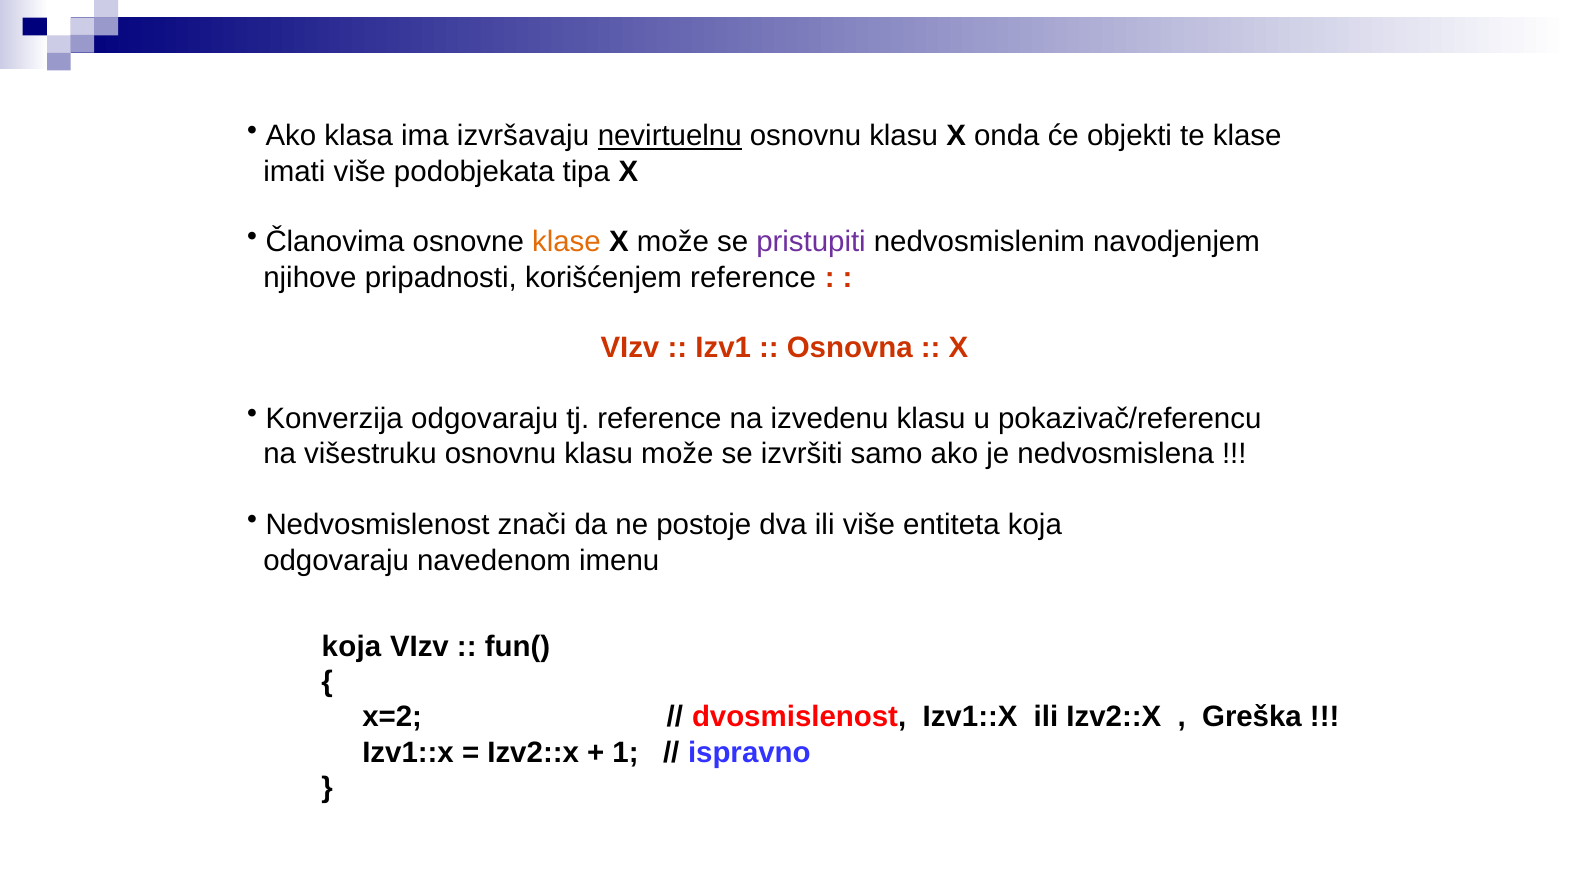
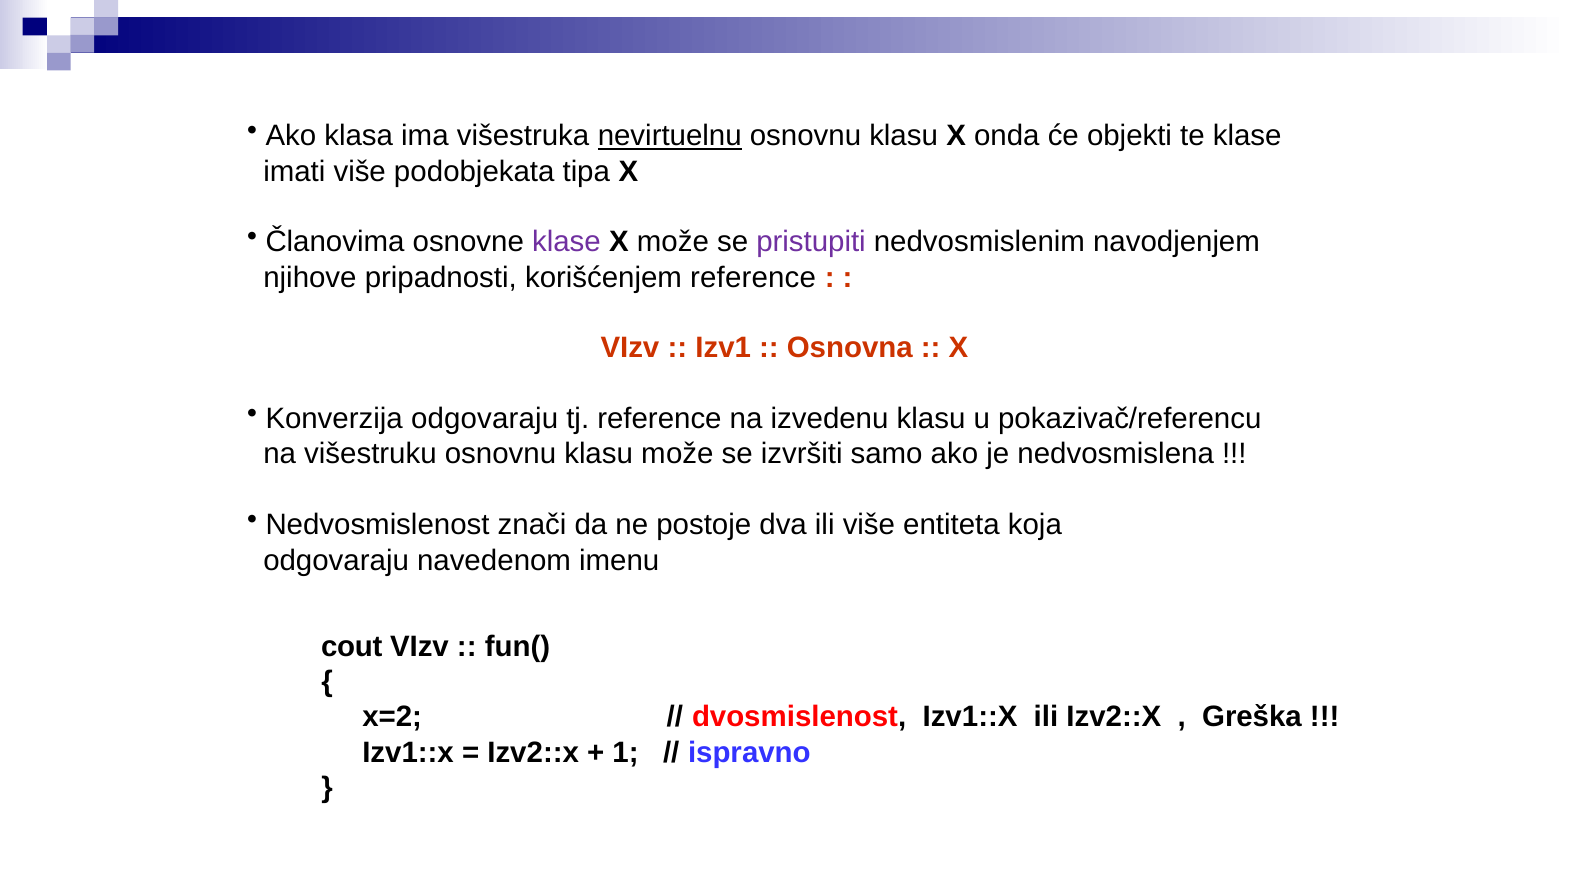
izvršavaju: izvršavaju -> višestruka (523, 136)
klase colour: orange -> purple (566, 242)
koja: koja -> cout (352, 646)
